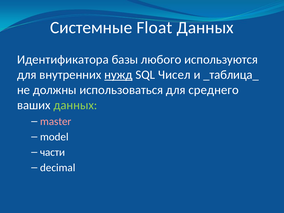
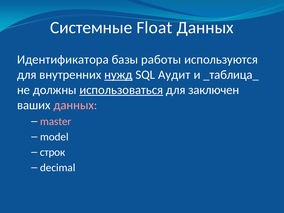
любого: любого -> работы (161, 60)
Чисел: Чисел -> Аудит (174, 75)
использоваться underline: none -> present (121, 90)
среднего: среднего -> заключен (214, 90)
данных colour: light green -> pink (75, 105)
части: части -> строк (53, 152)
